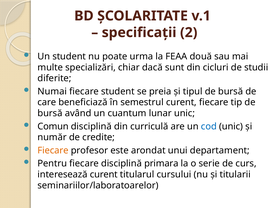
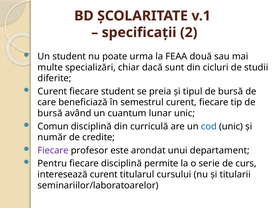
Numai: Numai -> Curent (52, 92)
Fiecare colour: orange -> purple (53, 151)
primara: primara -> permite (161, 164)
